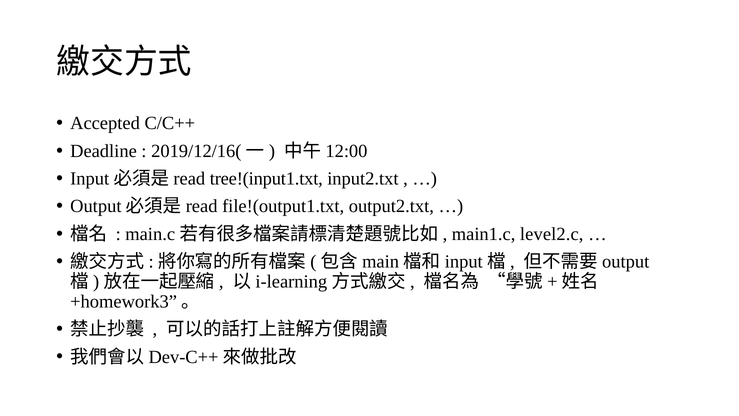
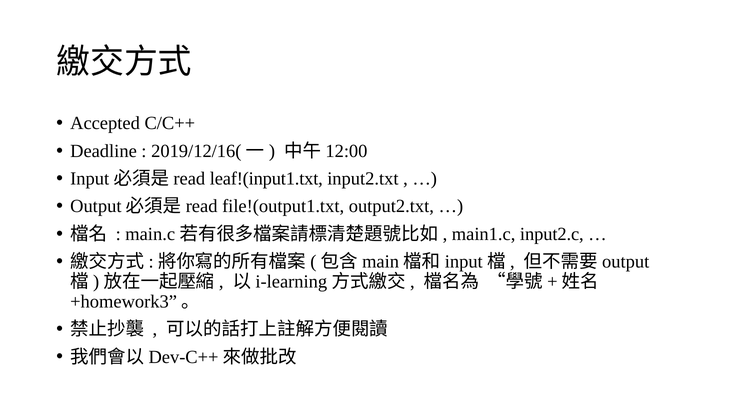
tree!(input1.txt: tree!(input1.txt -> leaf!(input1.txt (266, 179)
level2.c: level2.c -> input2.c (552, 234)
